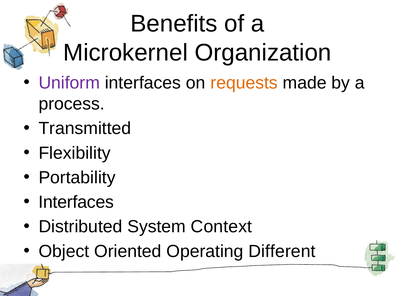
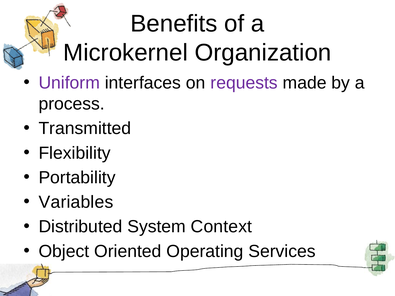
requests colour: orange -> purple (244, 83)
Interfaces: Interfaces -> Variables (76, 202)
Different: Different -> Services (282, 251)
